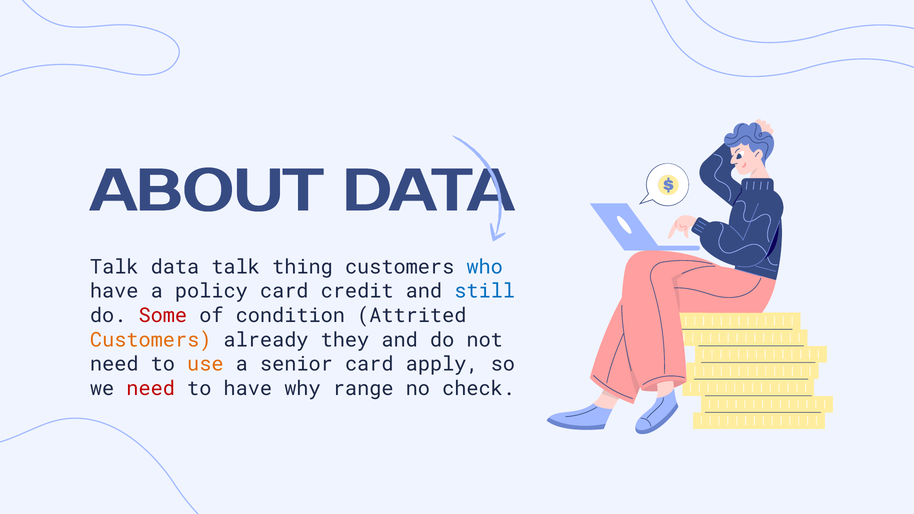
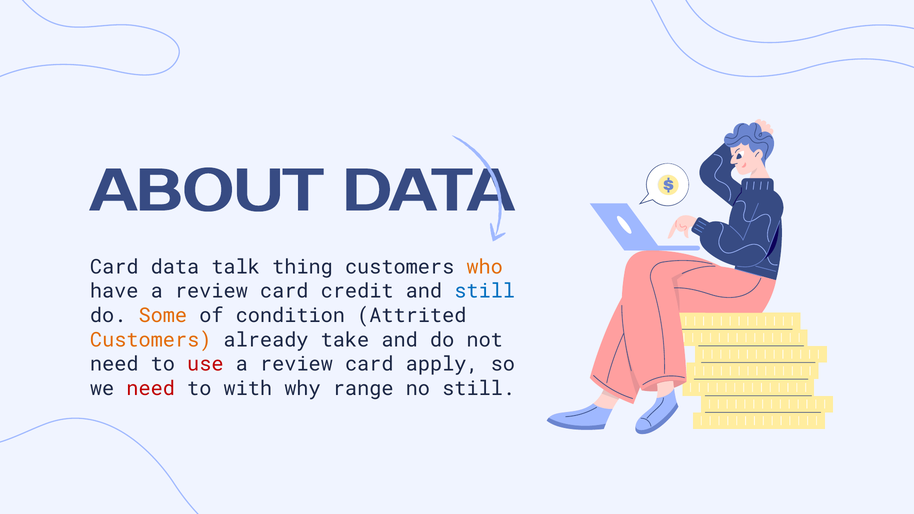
Talk: Talk -> Card (114, 267)
who colour: blue -> orange (485, 267)
have a policy: policy -> review (211, 291)
Some colour: red -> orange (163, 316)
they: they -> take (345, 340)
use colour: orange -> red (205, 364)
senior: senior -> review (296, 364)
to have: have -> with (248, 389)
no check: check -> still (479, 389)
